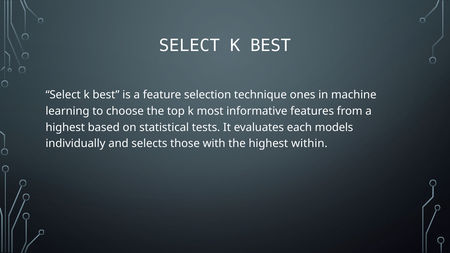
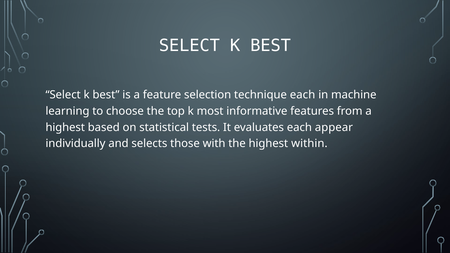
technique ones: ones -> each (303, 95)
models: models -> appear (334, 127)
